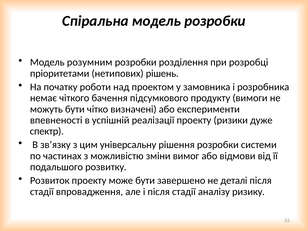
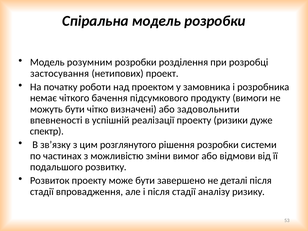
пріоритетами: пріоритетами -> застосування (60, 73)
рішень: рішень -> проект (162, 73)
експерименти: експерименти -> задовольнити (208, 109)
універсальну: універсальну -> розглянутого (128, 145)
